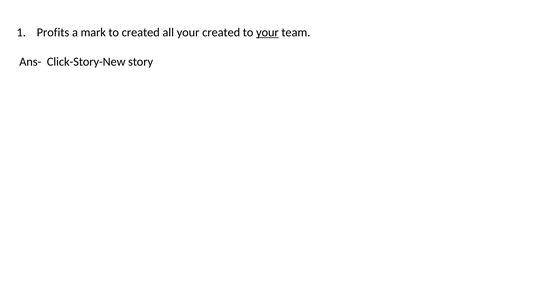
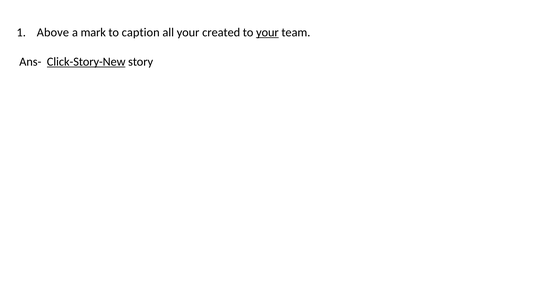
Profits: Profits -> Above (53, 32)
to created: created -> caption (141, 32)
Click-Story-New underline: none -> present (86, 62)
